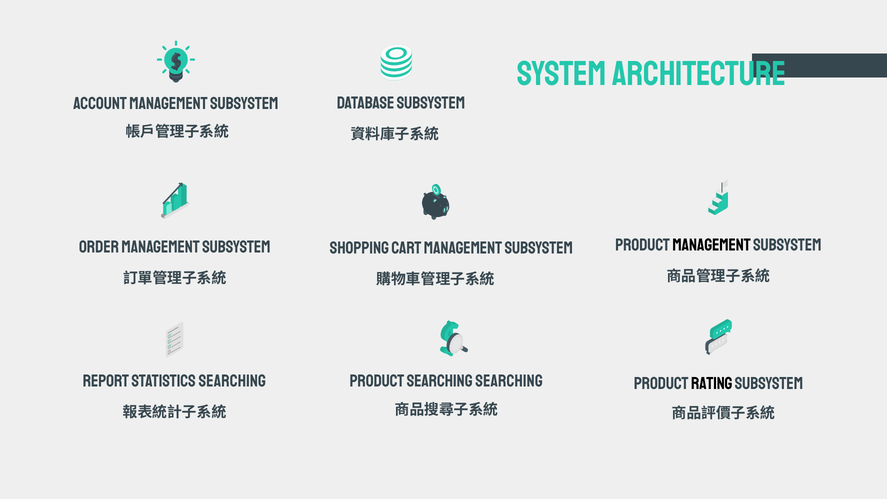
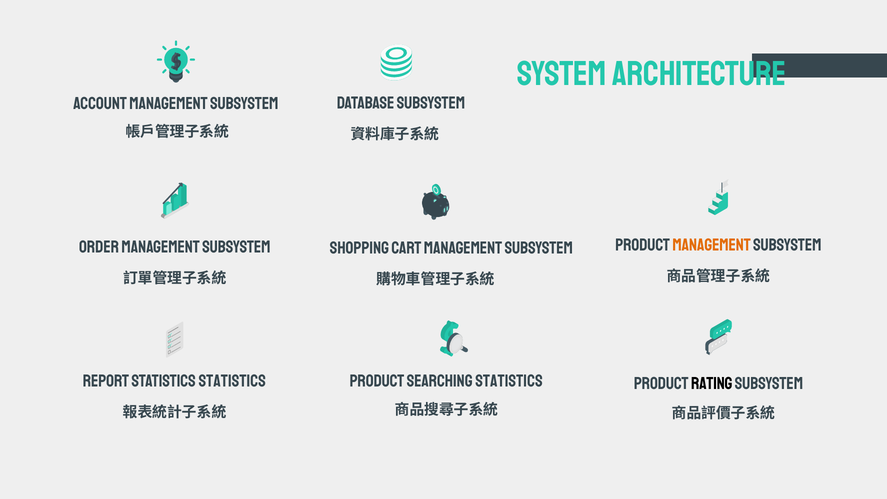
Management colour: black -> orange (712, 245)
statistics Searching: Searching -> Statistics (232, 381)
Searching Searching: Searching -> Statistics (509, 381)
